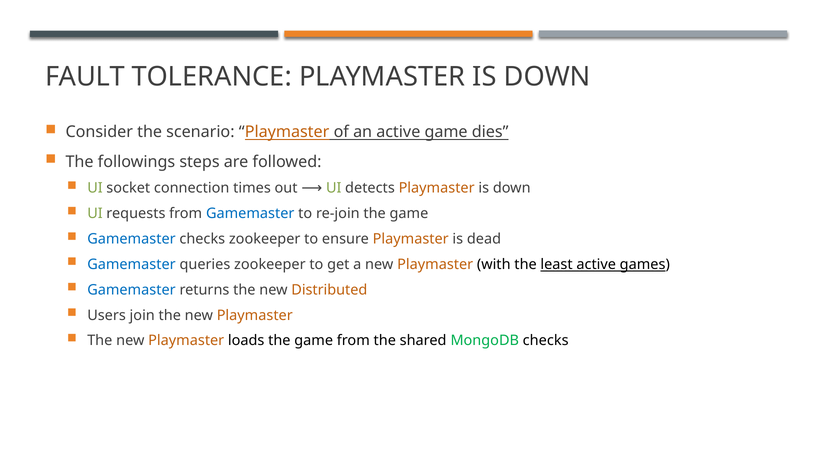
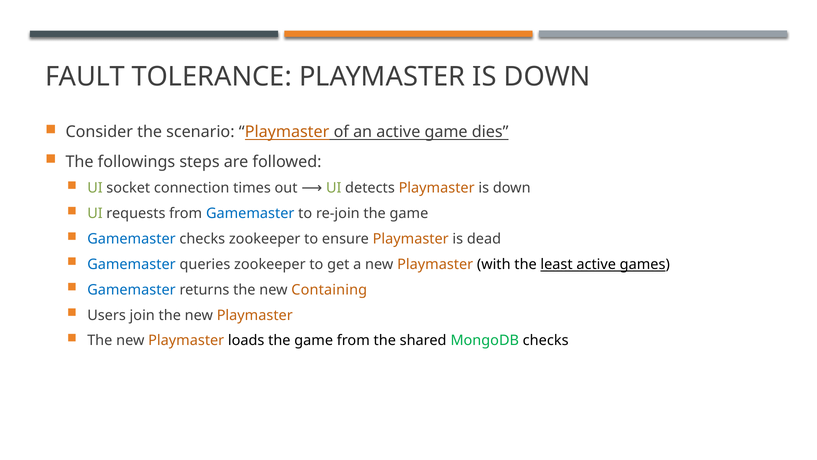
Distributed: Distributed -> Containing (329, 290)
